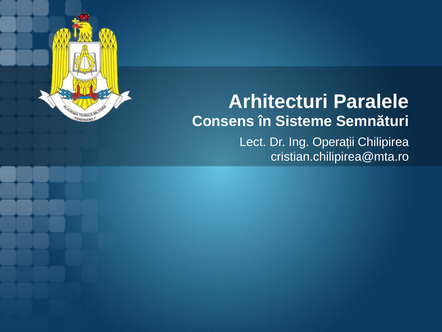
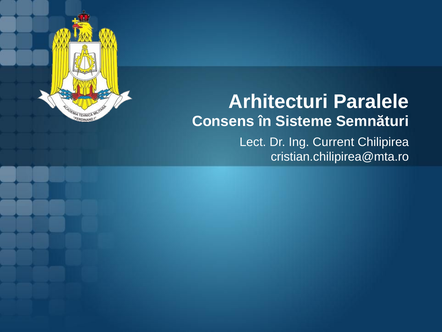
Operații: Operații -> Current (333, 142)
